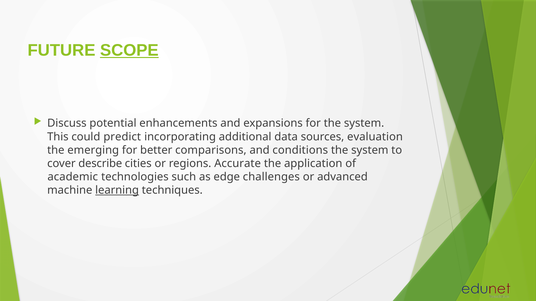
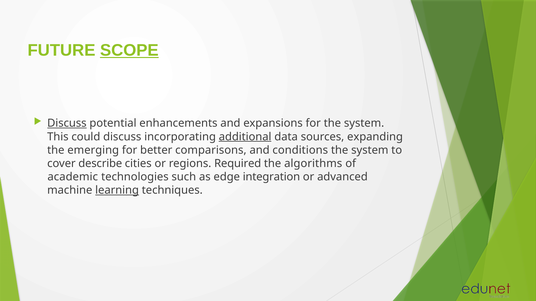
Discuss underline: none -> present (67, 123)
could predict: predict -> discuss (122, 137)
additional underline: none -> present (245, 137)
evaluation: evaluation -> expanding (375, 137)
Accurate: Accurate -> Required (238, 164)
application: application -> algorithms (313, 164)
challenges: challenges -> integration (271, 177)
